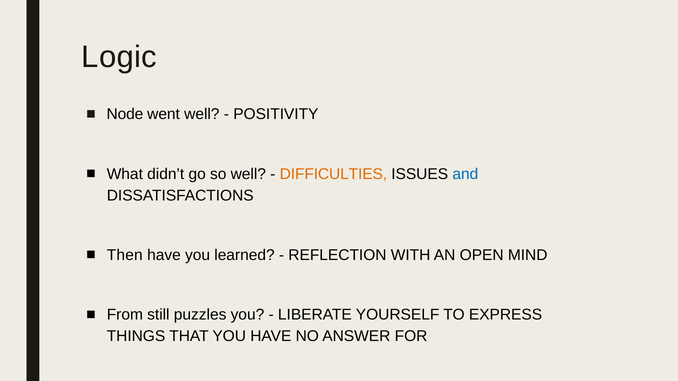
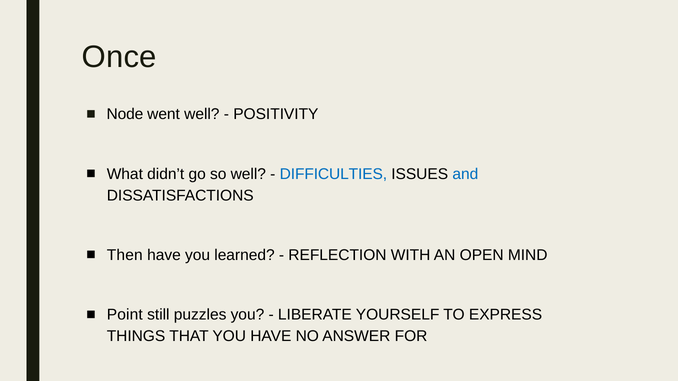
Logic: Logic -> Once (119, 57)
DIFFICULTIES colour: orange -> blue (333, 174)
From: From -> Point (125, 315)
